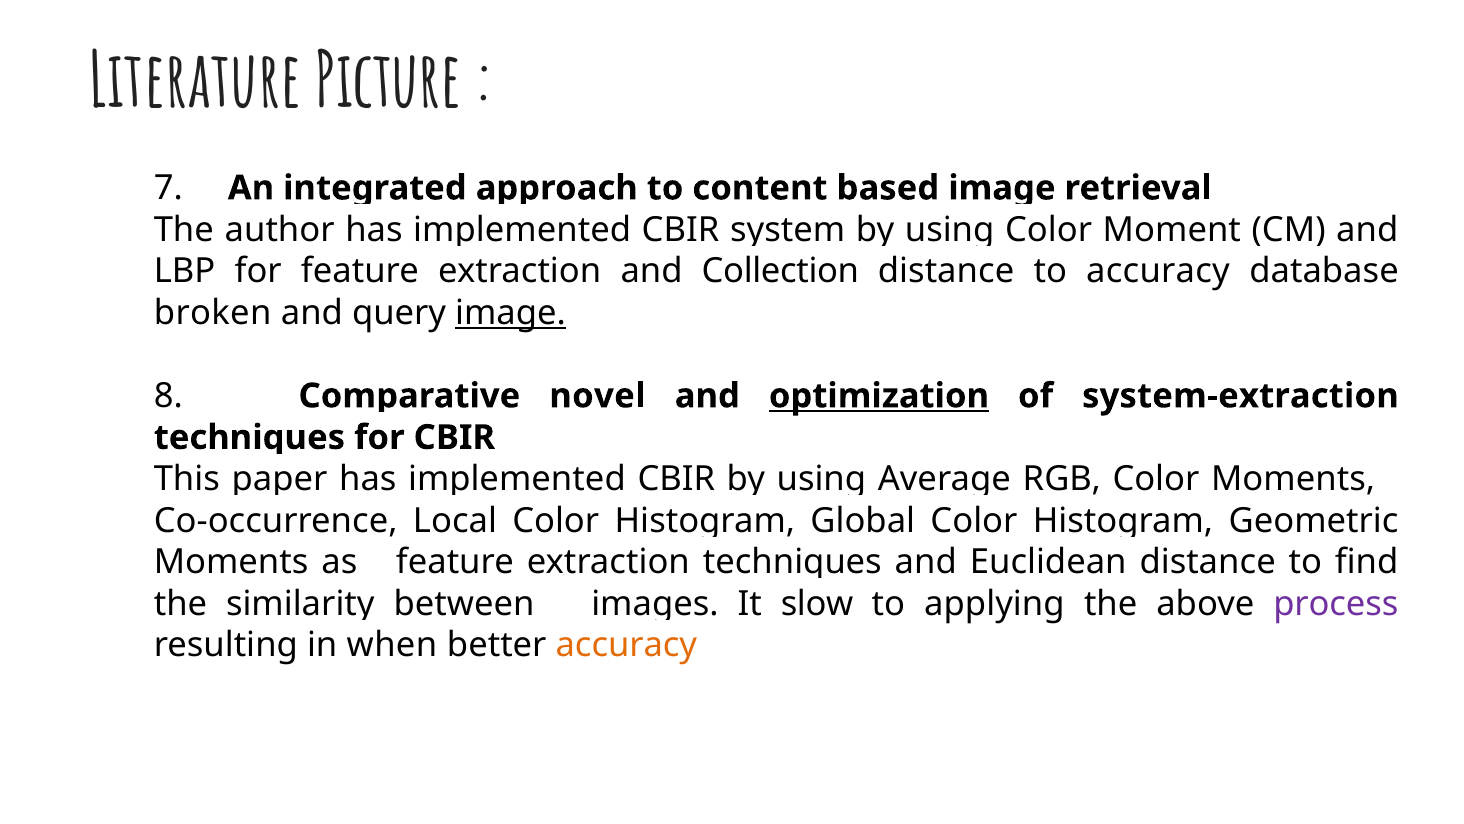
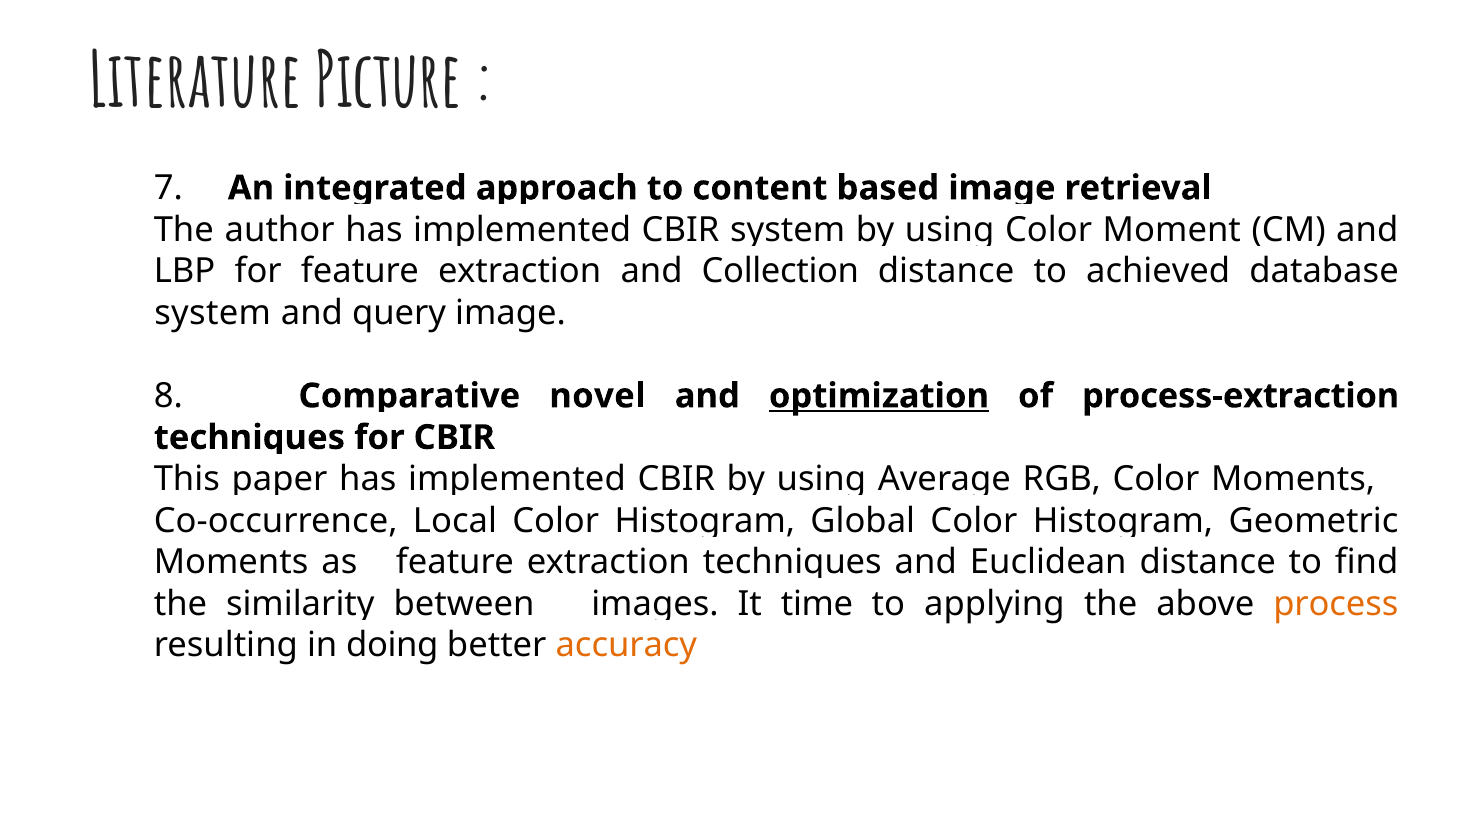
to accuracy: accuracy -> achieved (1158, 271)
broken: broken -> system (213, 313)
image underline: present -> none (511, 313)
system-extraction: system-extraction -> process-extraction (1241, 396)
slow: slow -> time (817, 604)
process colour: purple -> orange (1336, 604)
when: when -> doing (392, 645)
